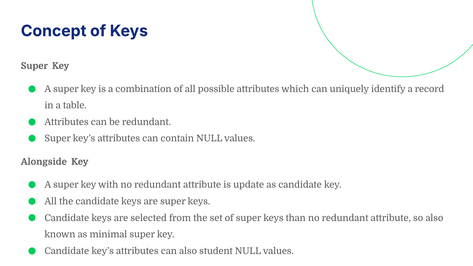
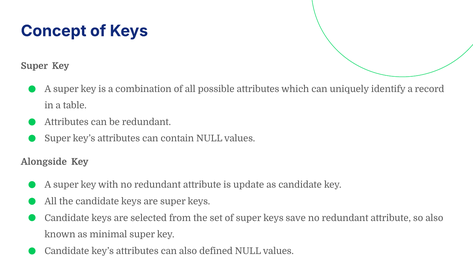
than: than -> save (296, 218)
student: student -> defined (216, 251)
